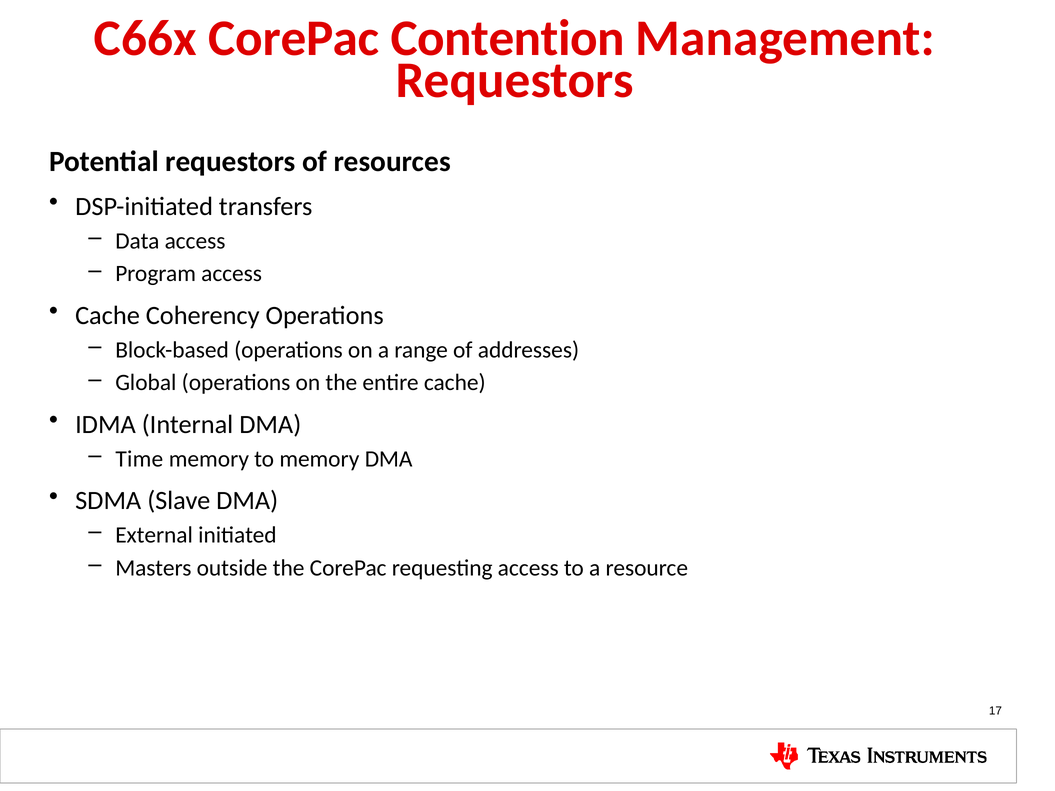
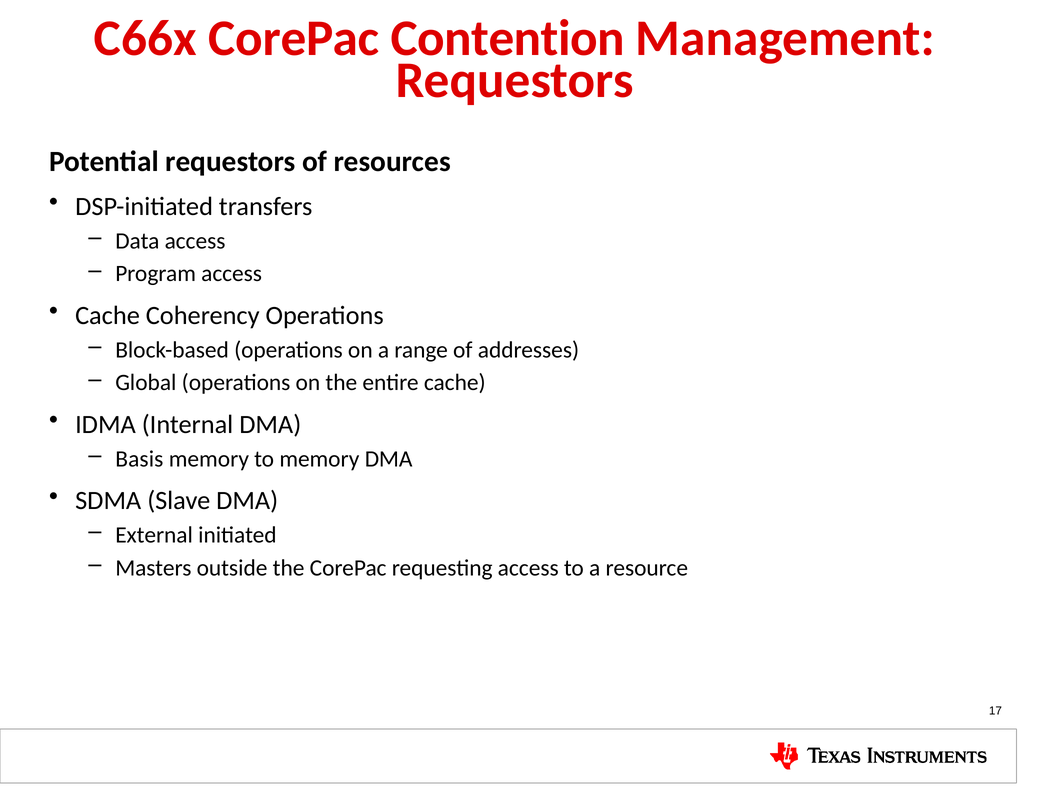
Time: Time -> Basis (139, 459)
